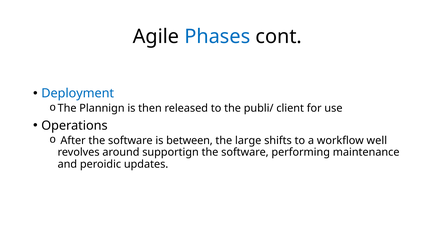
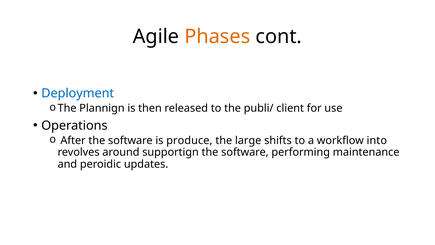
Phases colour: blue -> orange (217, 37)
between: between -> produce (189, 140)
well: well -> into (377, 140)
